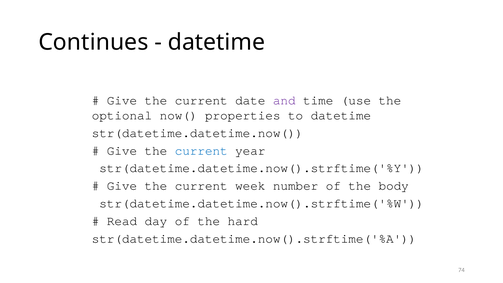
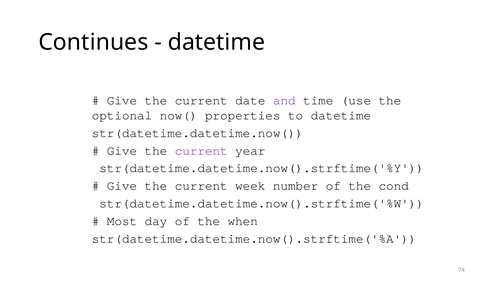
current colour: blue -> purple (201, 151)
body: body -> cond (394, 186)
Read: Read -> Most (122, 221)
hard: hard -> when (243, 221)
